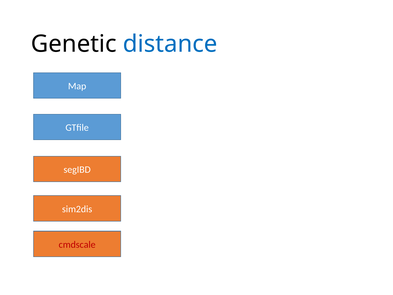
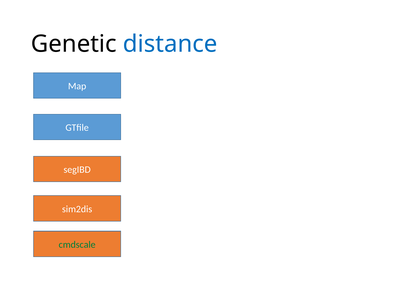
cmdscale colour: red -> green (77, 244)
